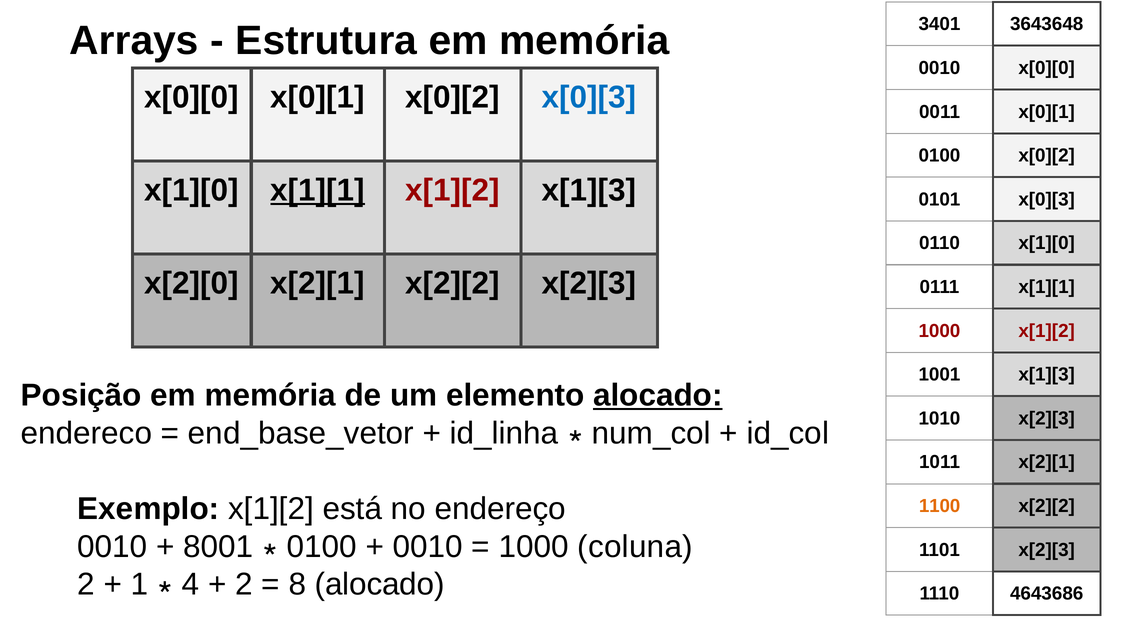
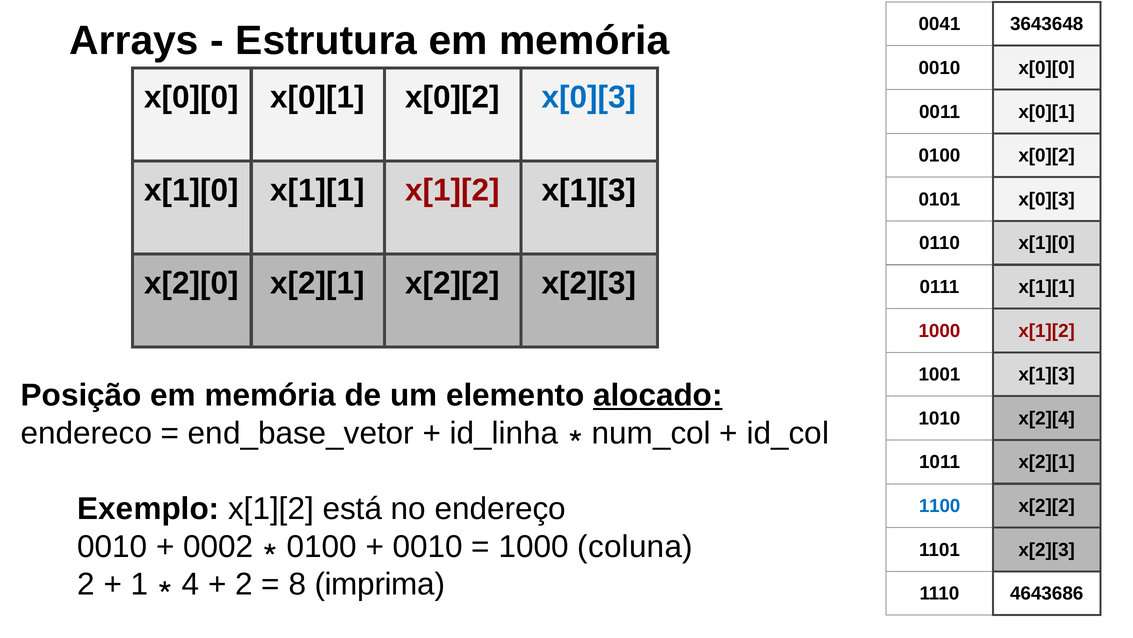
3401: 3401 -> 0041 (939, 24)
x[1][1 underline: present -> none (318, 190)
1010 x[2][3: x[2][3 -> x[2][4 (1047, 418)
1100 colour: orange -> blue (940, 505)
8001: 8001 -> 0002 (218, 546)
8 alocado: alocado -> imprima (380, 584)
